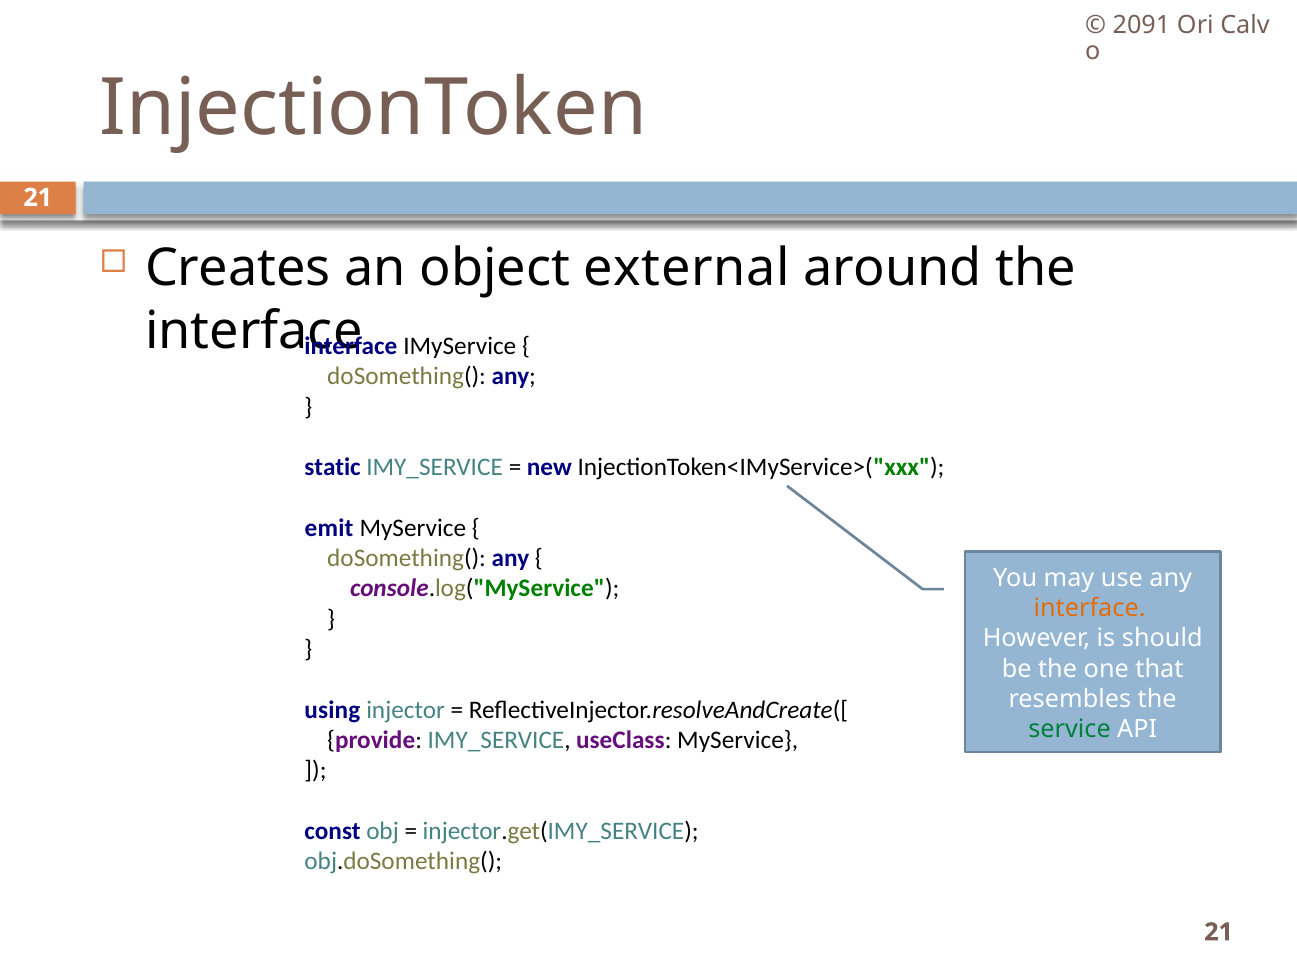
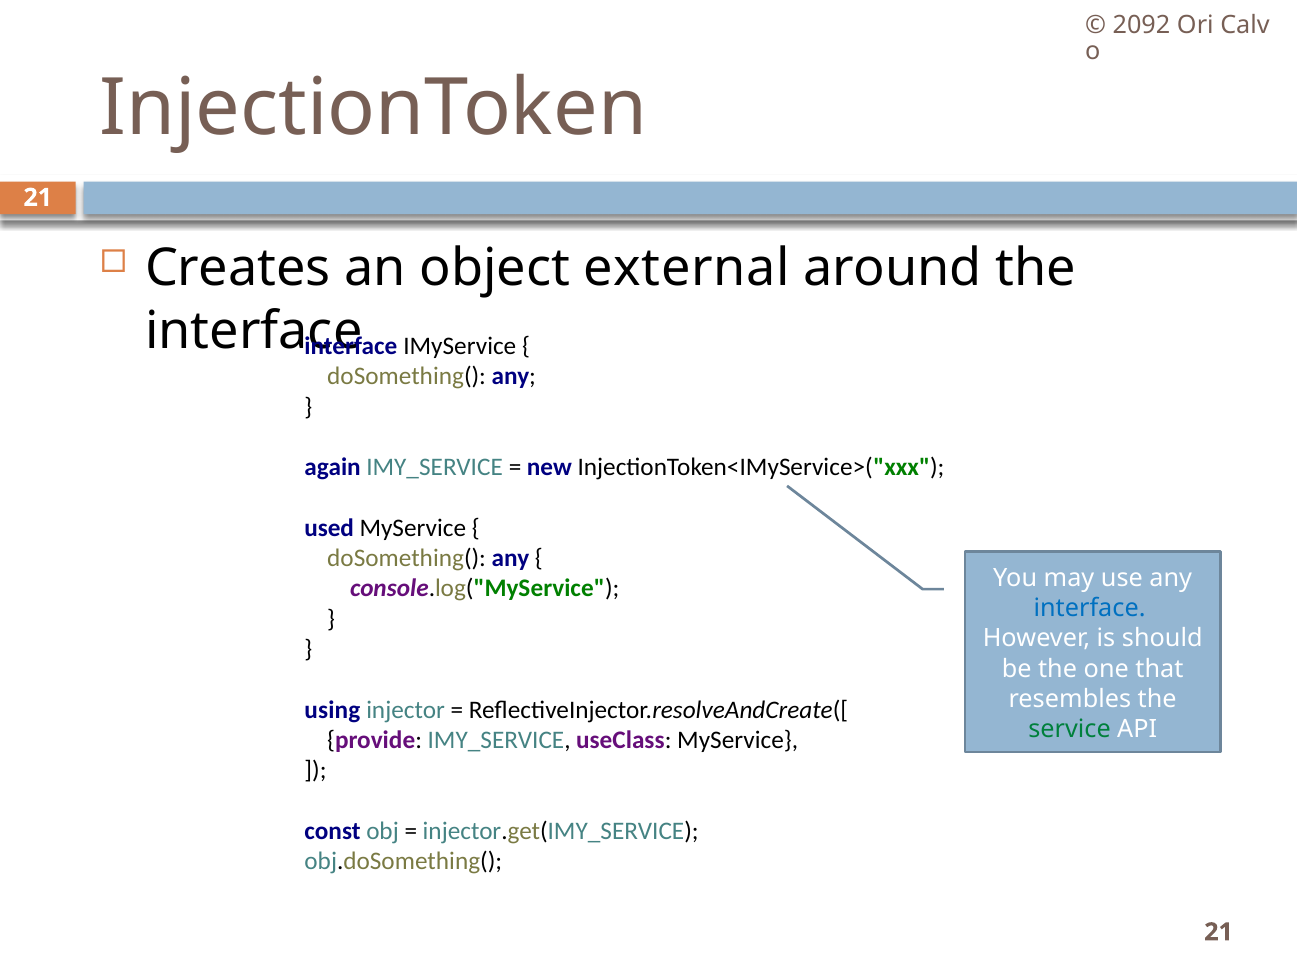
2091: 2091 -> 2092 (1141, 26)
static: static -> again (333, 467)
emit: emit -> used (329, 528)
interface colour: orange -> blue (1090, 608)
